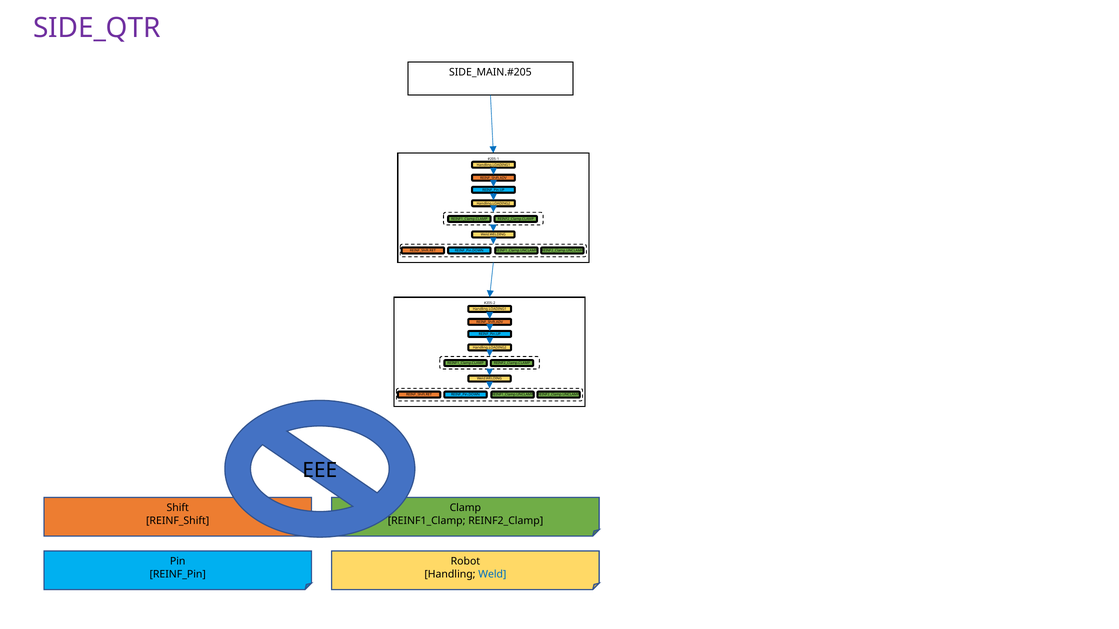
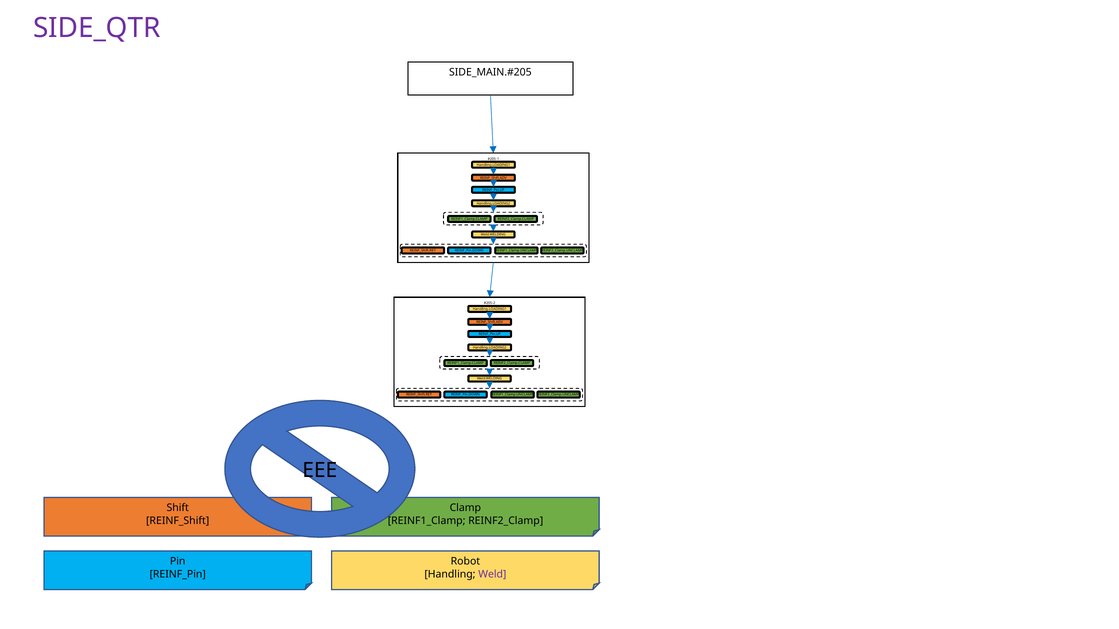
Weld colour: blue -> purple (492, 574)
